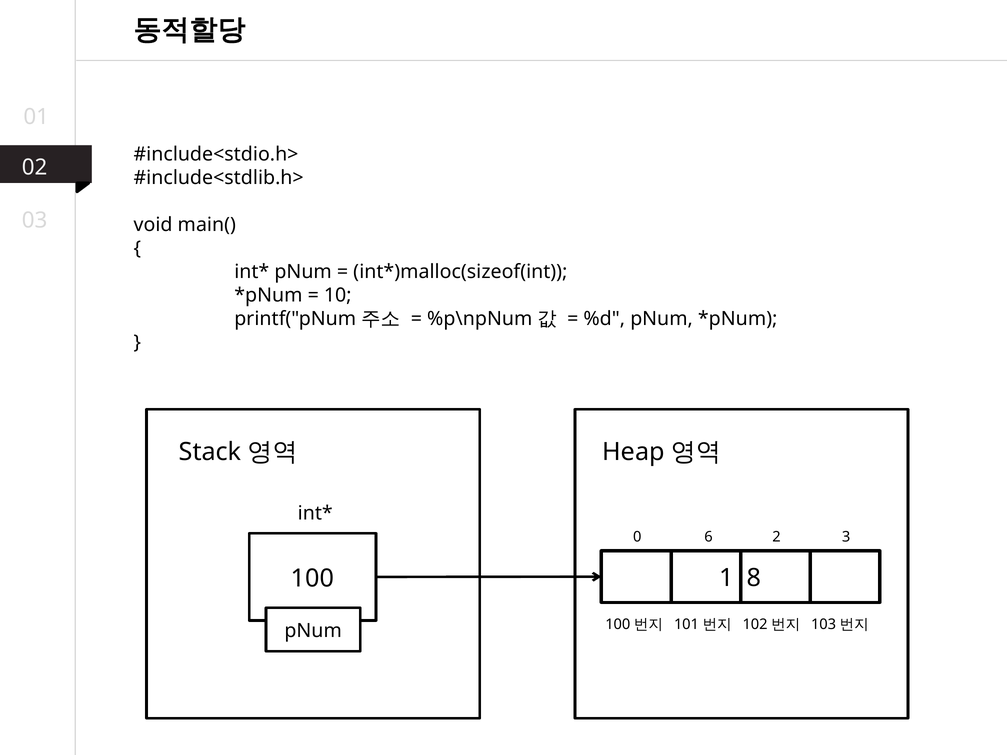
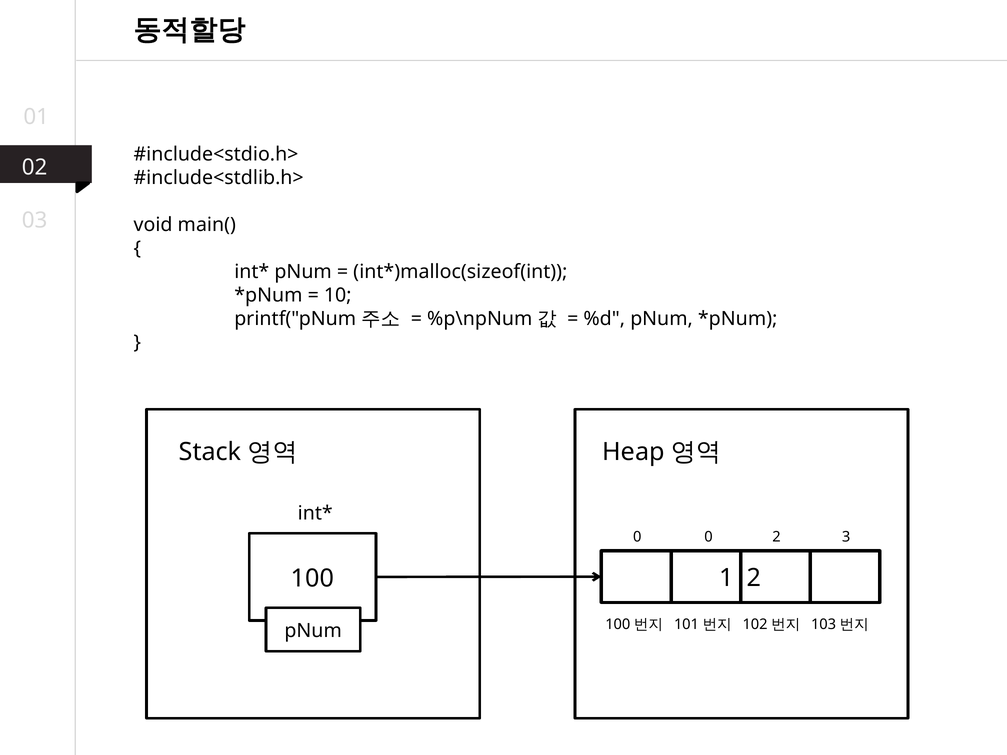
0 6: 6 -> 0 (708, 537)
1 8: 8 -> 2 (754, 578)
